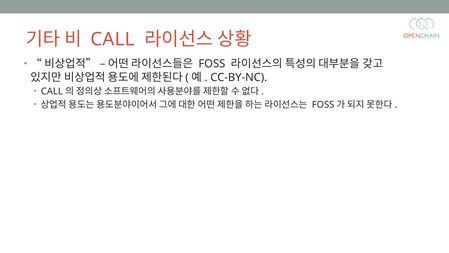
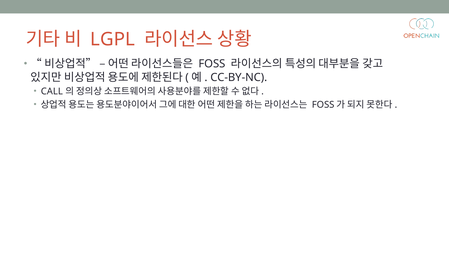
CALL: CALL -> LGPL (113, 39)
